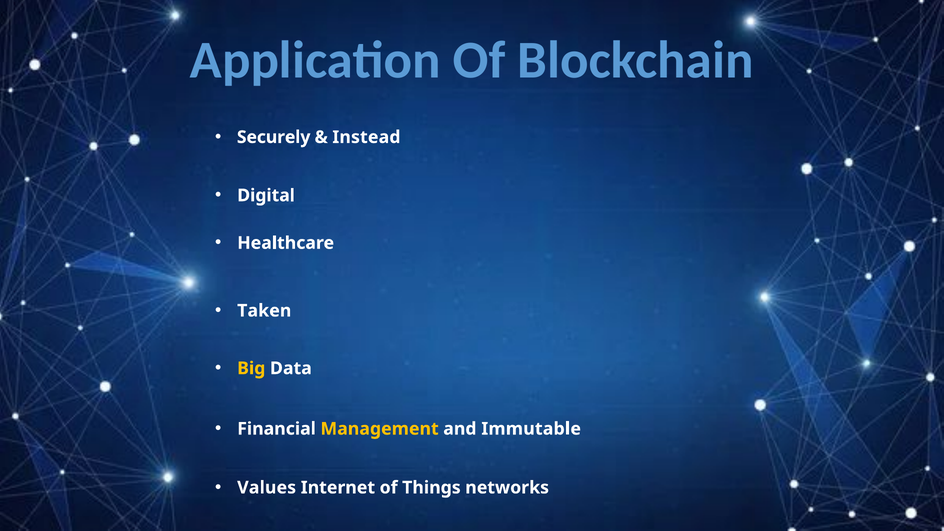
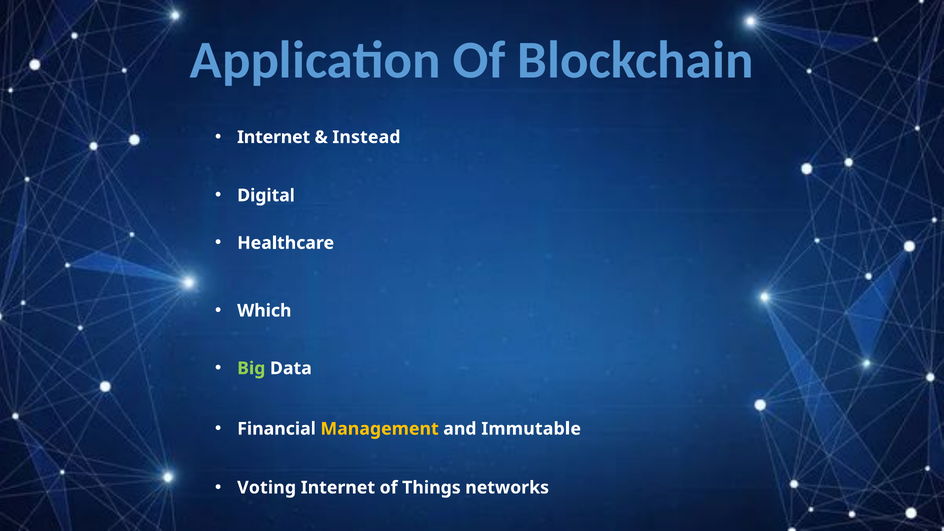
Securely: Securely -> Internet (274, 137)
Taken: Taken -> Which (264, 311)
Big colour: yellow -> light green (251, 368)
Values: Values -> Voting (267, 488)
